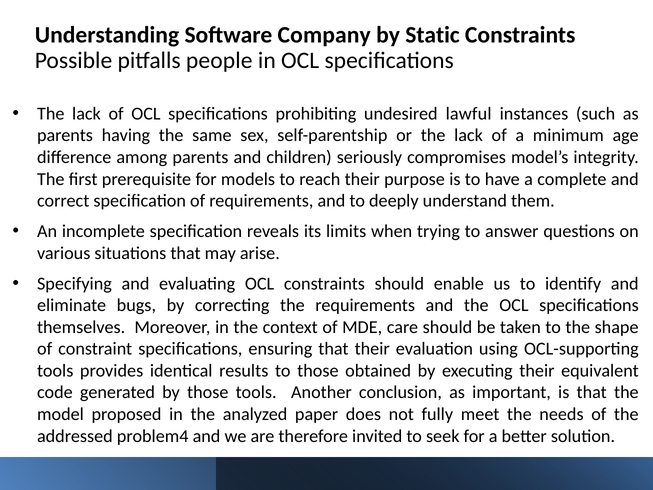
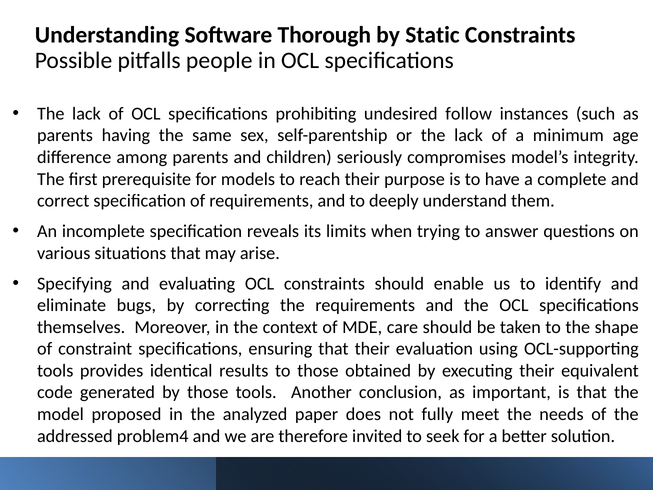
Company: Company -> Thorough (324, 35)
lawful: lawful -> follow (469, 114)
